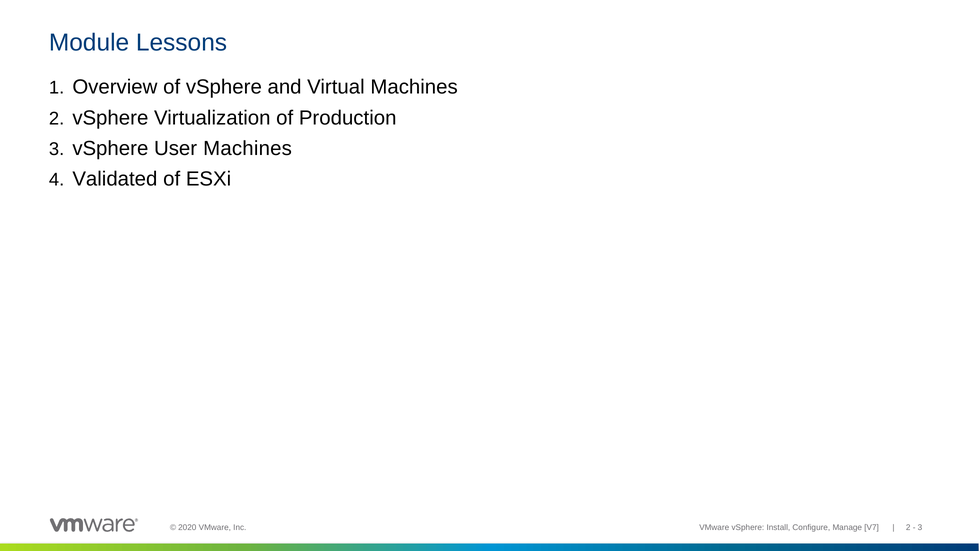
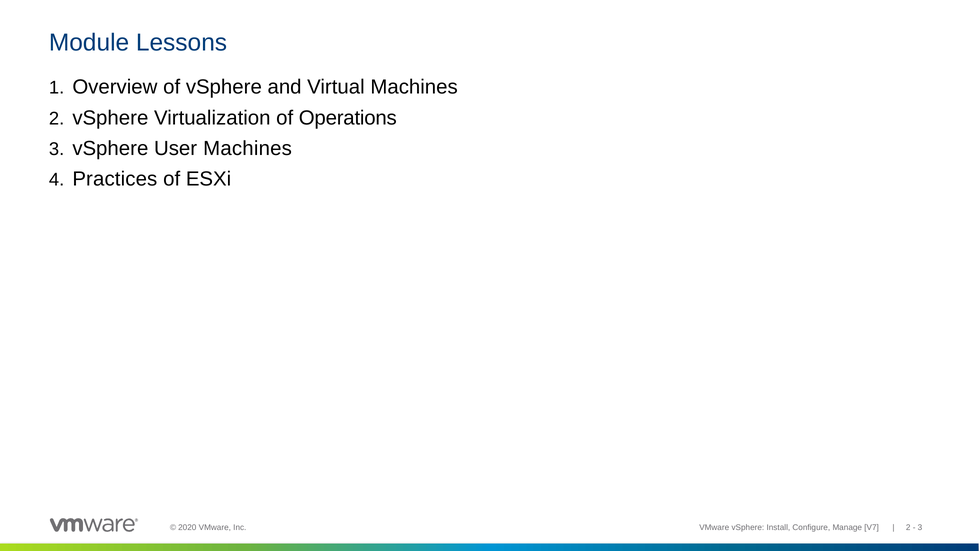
Production: Production -> Operations (348, 118)
Validated: Validated -> Practices (115, 179)
